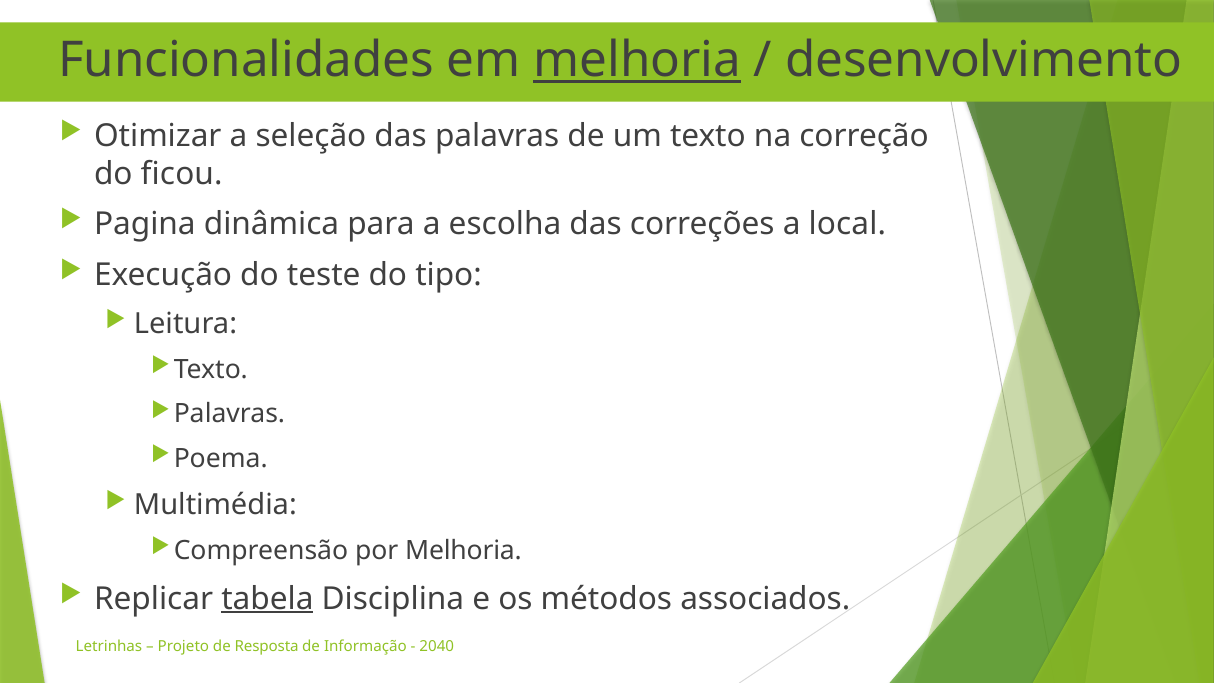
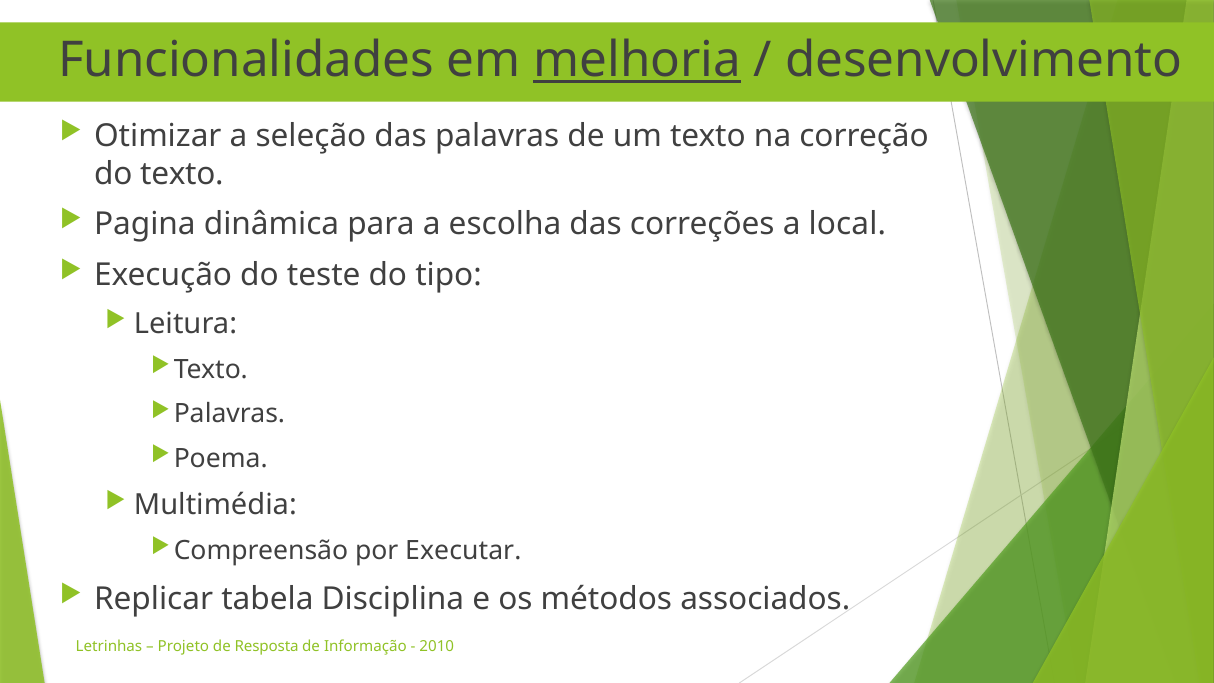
do ficou: ficou -> texto (182, 174)
por Melhoria: Melhoria -> Executar (463, 551)
tabela underline: present -> none (267, 599)
2040: 2040 -> 2010 (437, 646)
